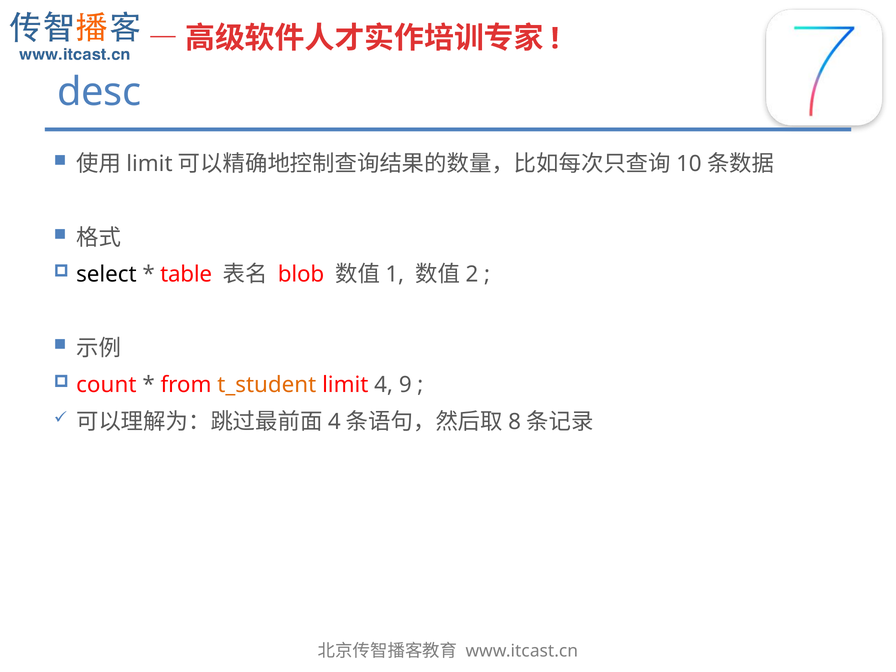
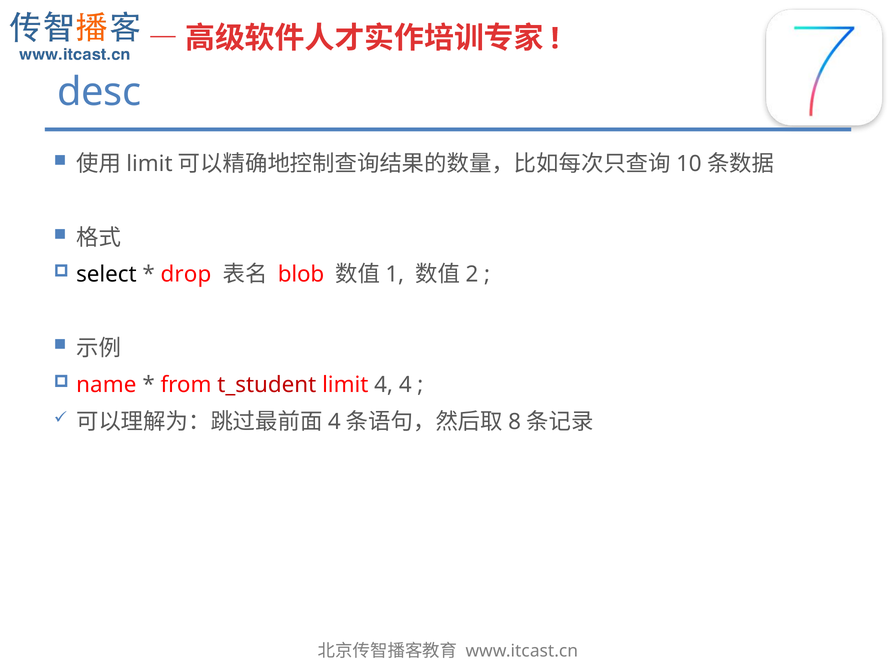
table: table -> drop (186, 274)
count: count -> name (106, 385)
t_student colour: orange -> red (267, 385)
4 9: 9 -> 4 (405, 385)
